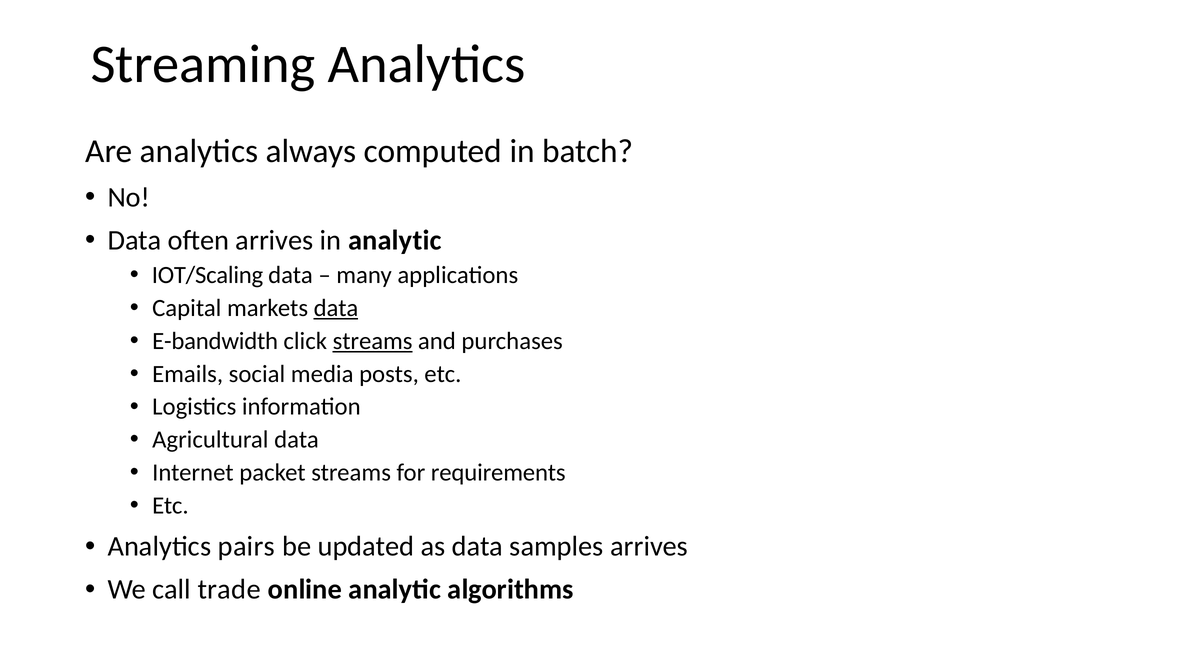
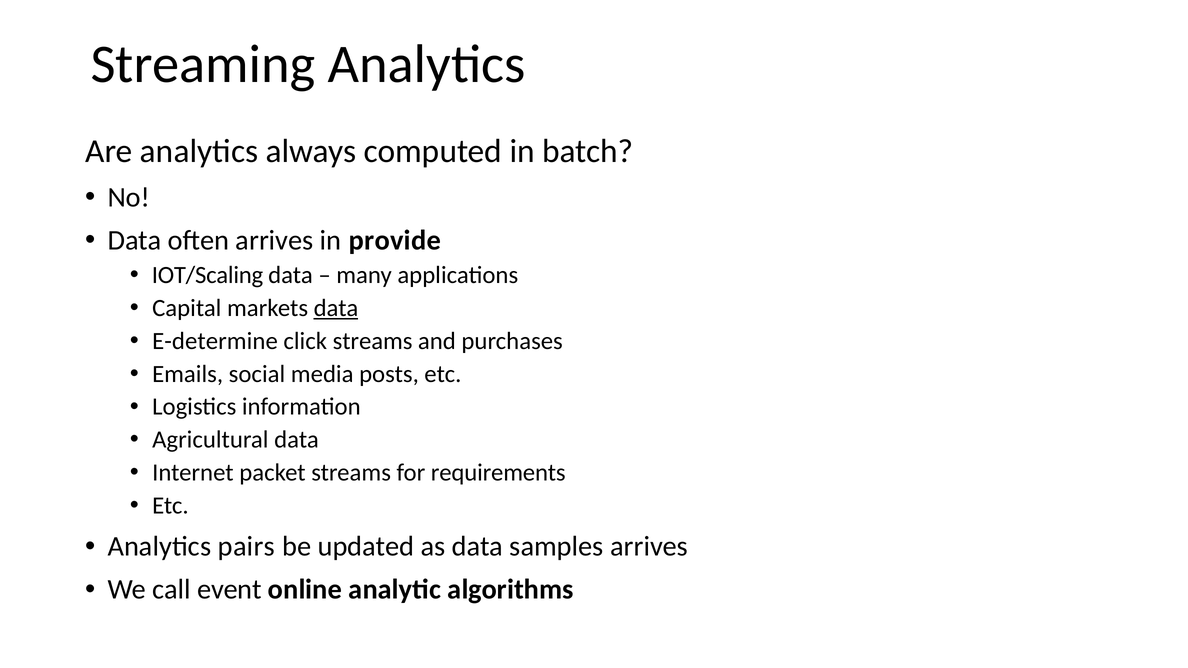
in analytic: analytic -> provide (395, 240)
E-bandwidth: E-bandwidth -> E-determine (215, 341)
streams underline: present -> none (373, 341)
trade: trade -> event (229, 590)
